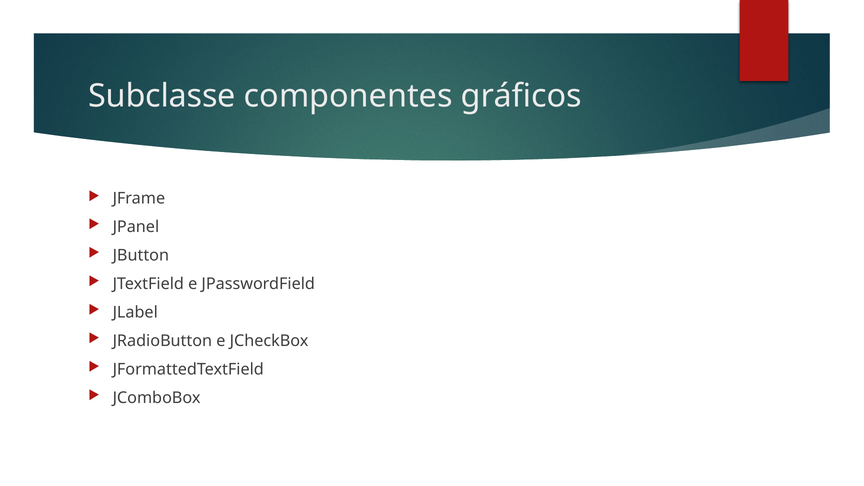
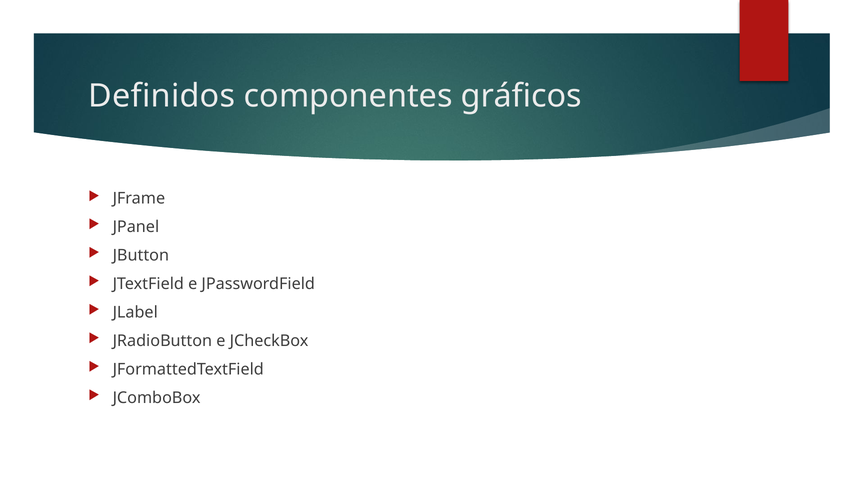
Subclasse: Subclasse -> Definidos (162, 96)
